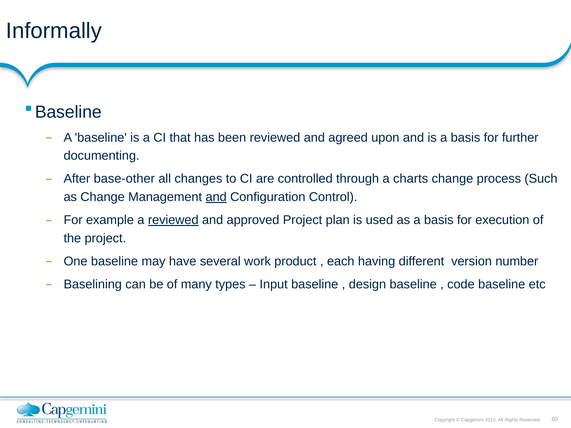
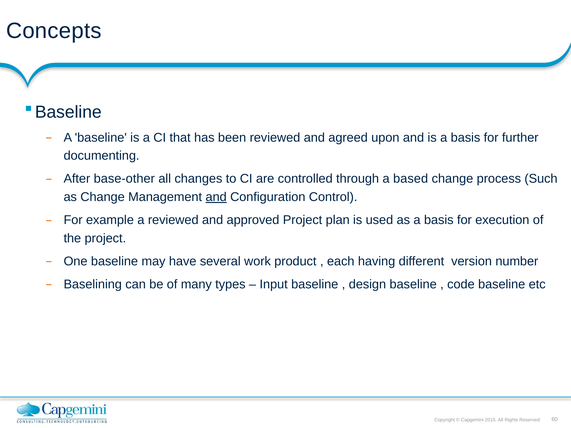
Informally: Informally -> Concepts (54, 31)
charts: charts -> based (411, 179)
reviewed underline: present -> none (173, 220)
